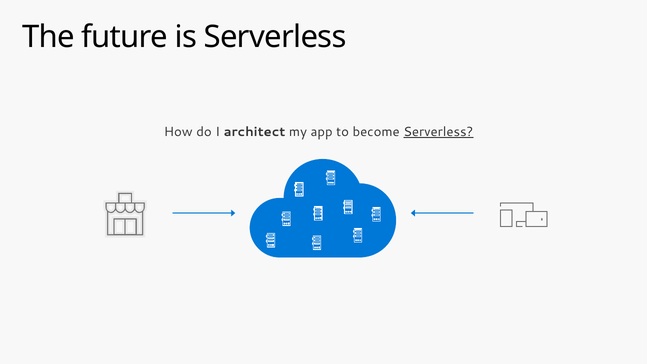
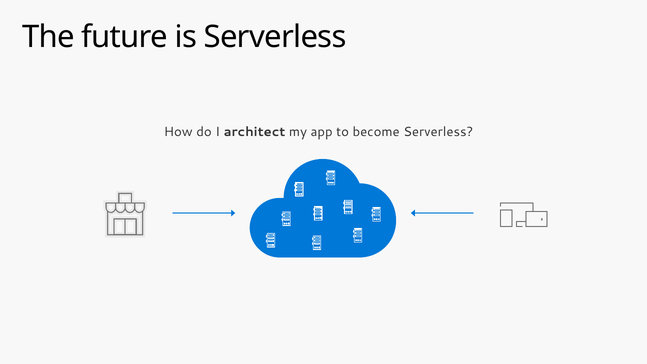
Serverless underline: present -> none (438, 132)
